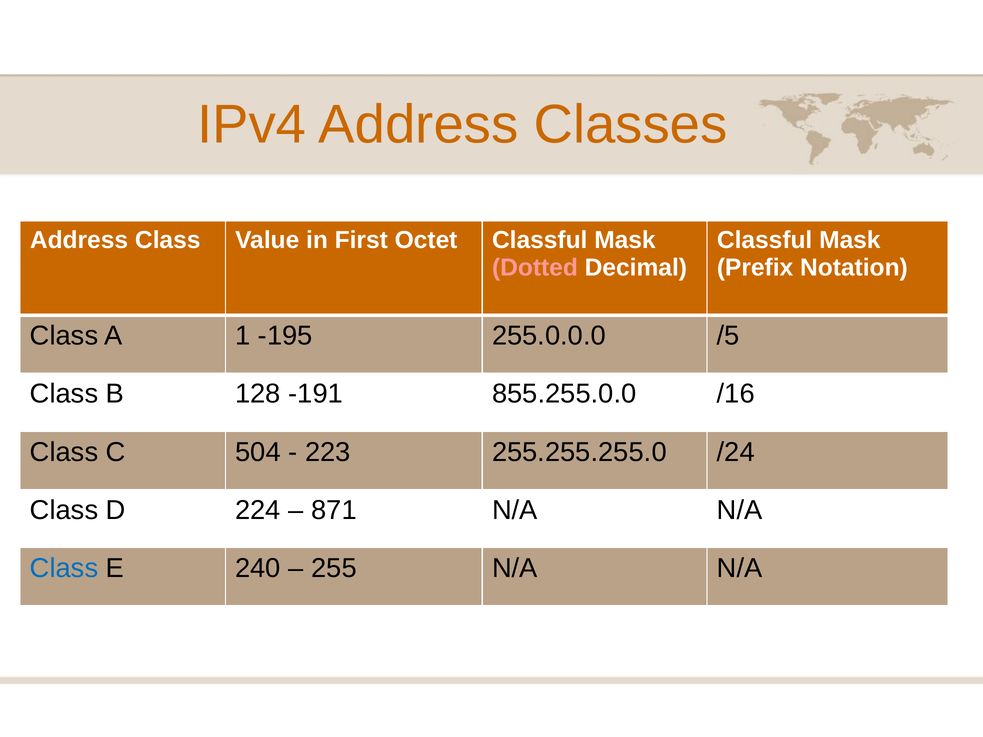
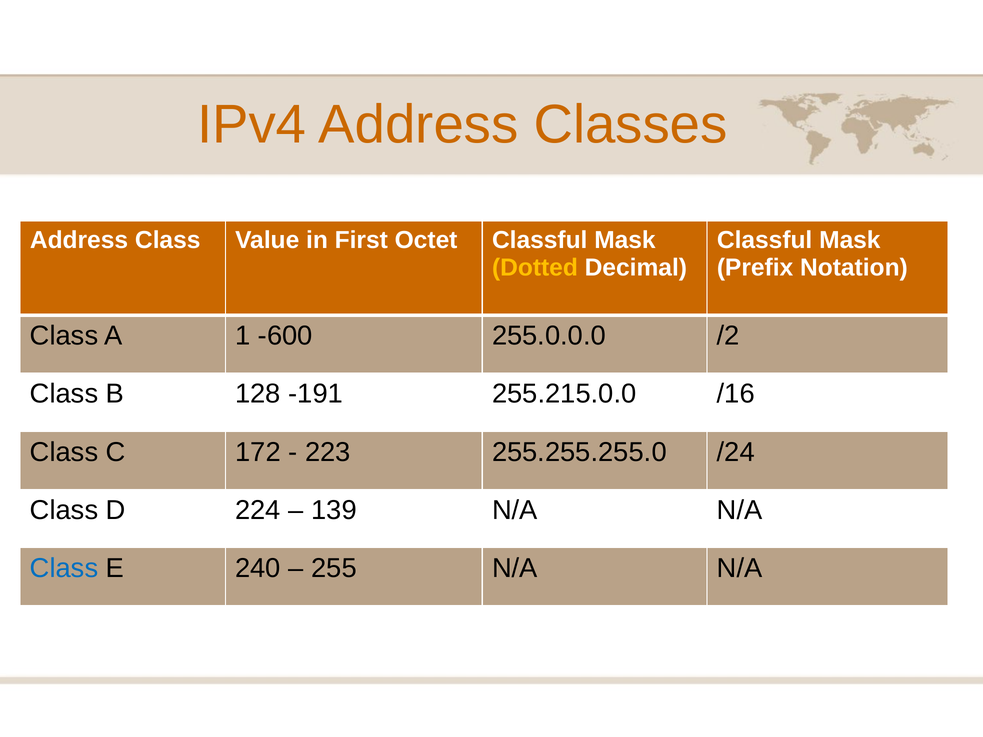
Dotted colour: pink -> yellow (535, 268)
-195: -195 -> -600 (285, 336)
/5: /5 -> /2 (728, 336)
855.255.0.0: 855.255.0.0 -> 255.215.0.0 (564, 394)
504: 504 -> 172 (258, 452)
871: 871 -> 139 (334, 510)
